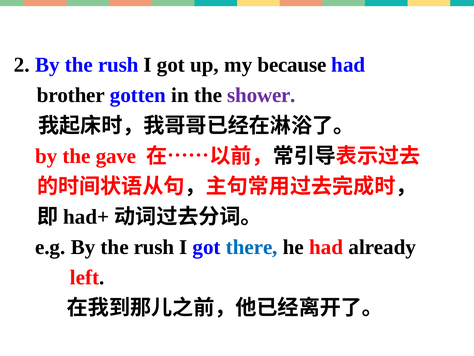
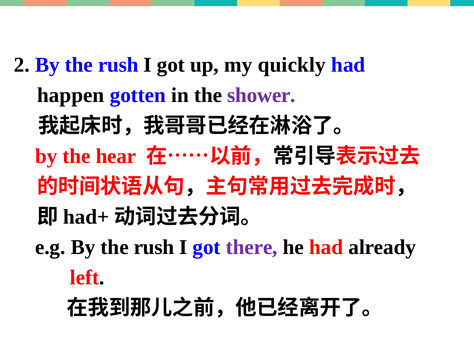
because: because -> quickly (292, 65)
brother: brother -> happen (71, 95)
gave: gave -> hear (116, 156)
there colour: blue -> purple (252, 247)
